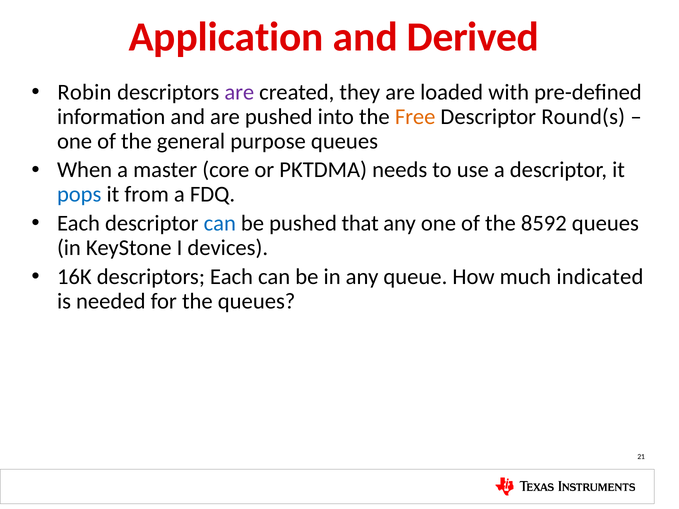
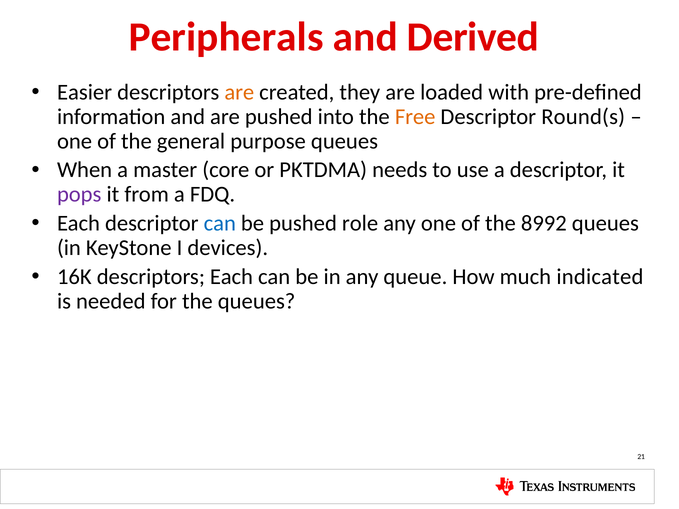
Application: Application -> Peripherals (226, 37)
Robin: Robin -> Easier (85, 92)
are colour: purple -> orange (239, 92)
pops colour: blue -> purple (79, 194)
that: that -> role (360, 223)
8592: 8592 -> 8992 (544, 223)
